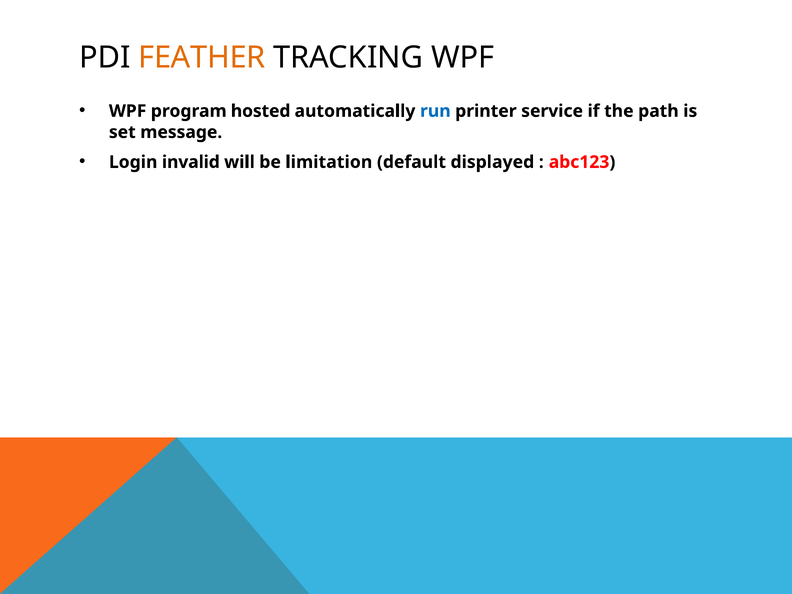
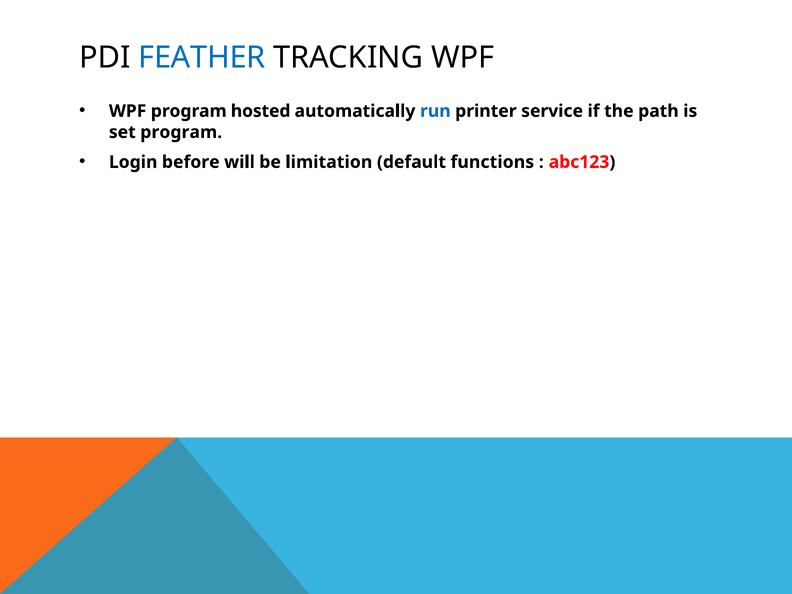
FEATHER colour: orange -> blue (202, 58)
set message: message -> program (181, 132)
invalid: invalid -> before (191, 162)
displayed: displayed -> functions (492, 162)
